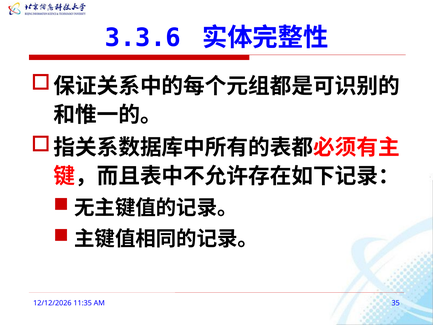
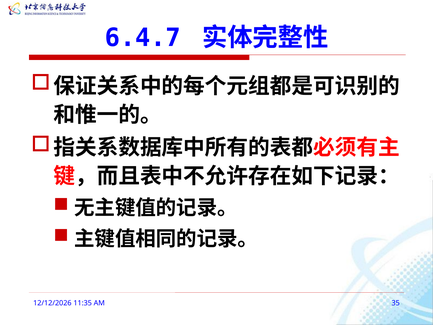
3.3.6: 3.3.6 -> 6.4.7 (143, 38)
